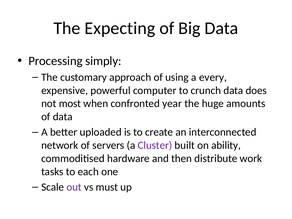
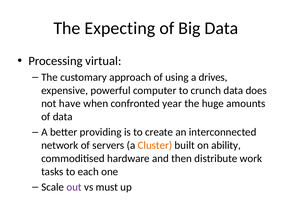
simply: simply -> virtual (103, 61)
every: every -> drives (213, 77)
most: most -> have (70, 104)
uploaded: uploaded -> providing (101, 132)
Cluster colour: purple -> orange (155, 145)
